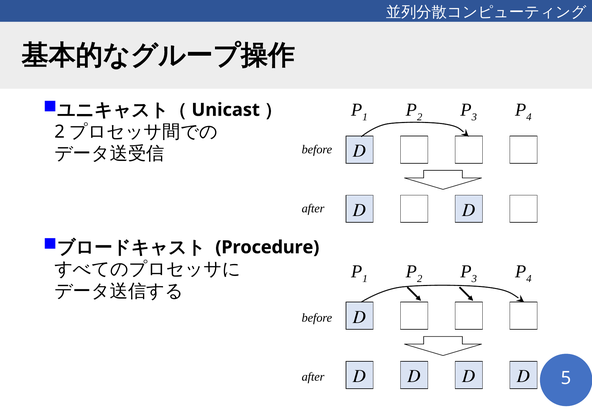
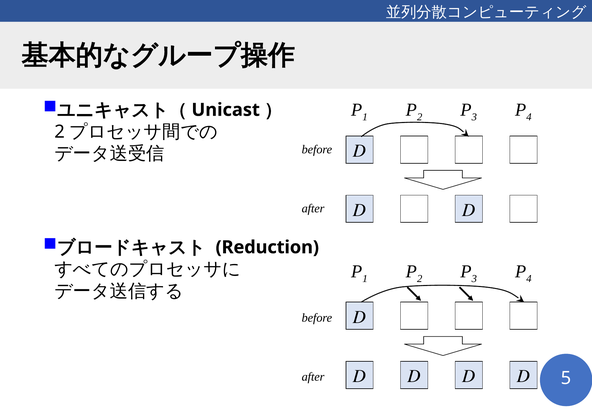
Procedure: Procedure -> Reduction (267, 247)
